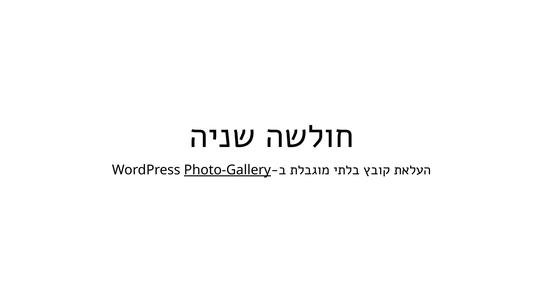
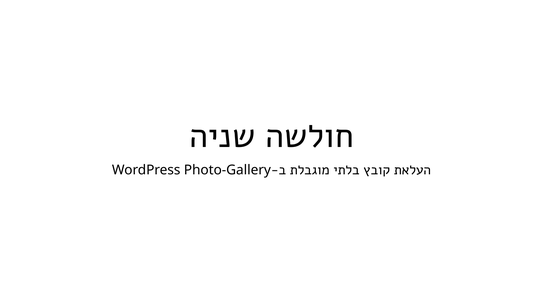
Photo-Gallery underline: present -> none (227, 170)
